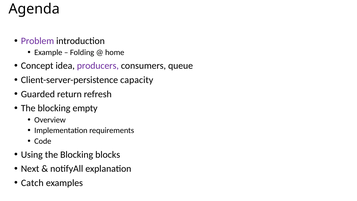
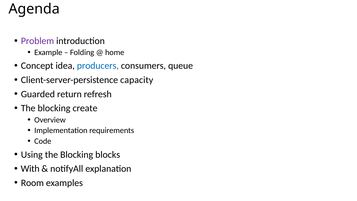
producers colour: purple -> blue (98, 66)
empty: empty -> create (85, 108)
Next: Next -> With (30, 169)
Catch: Catch -> Room (32, 183)
